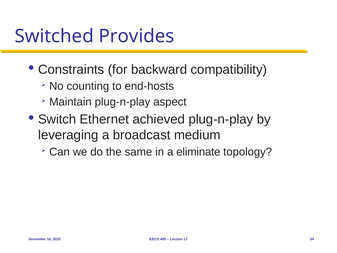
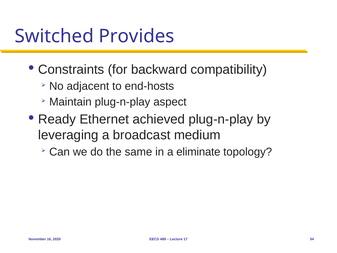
counting: counting -> adjacent (88, 86)
Switch: Switch -> Ready (57, 119)
